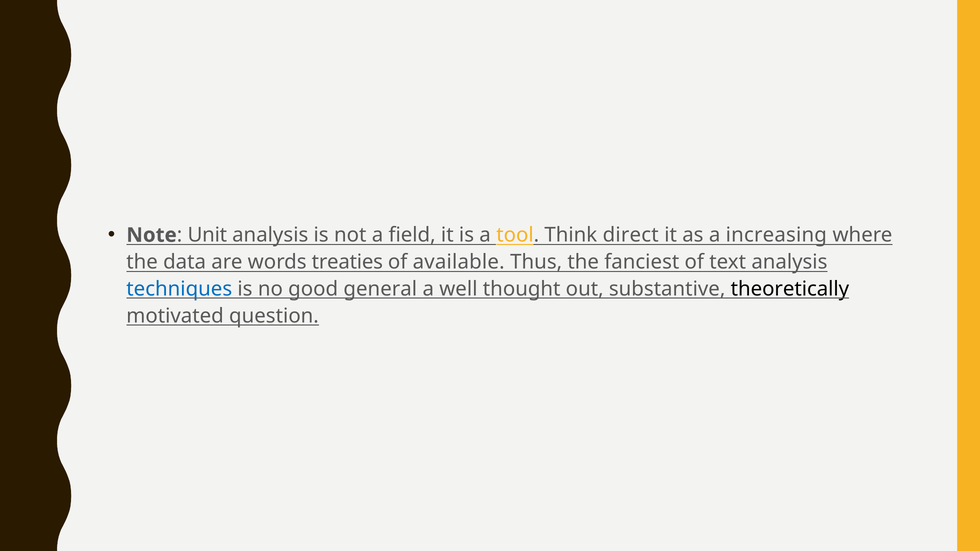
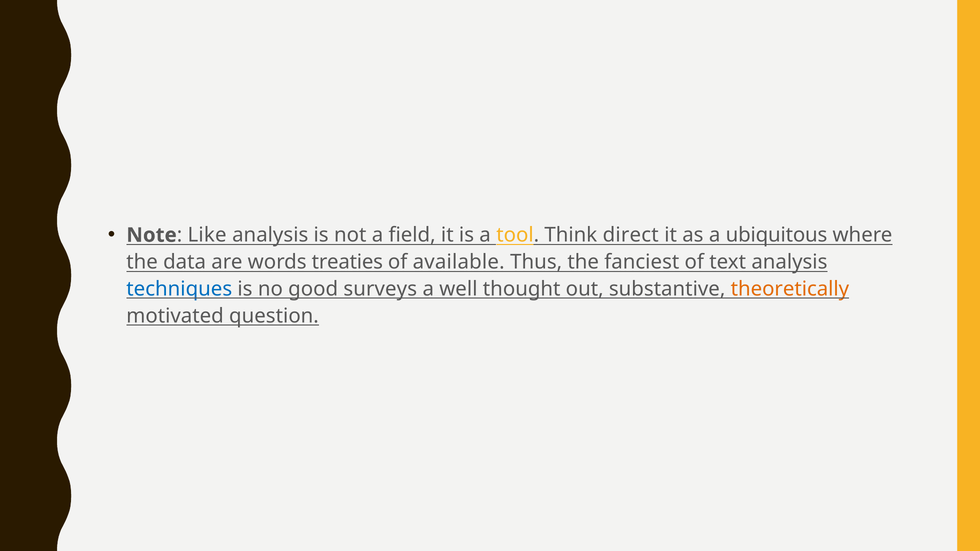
Unit: Unit -> Like (207, 235)
increasing: increasing -> ubiquitous (777, 235)
general: general -> surveys (380, 289)
theoretically colour: black -> orange (790, 289)
